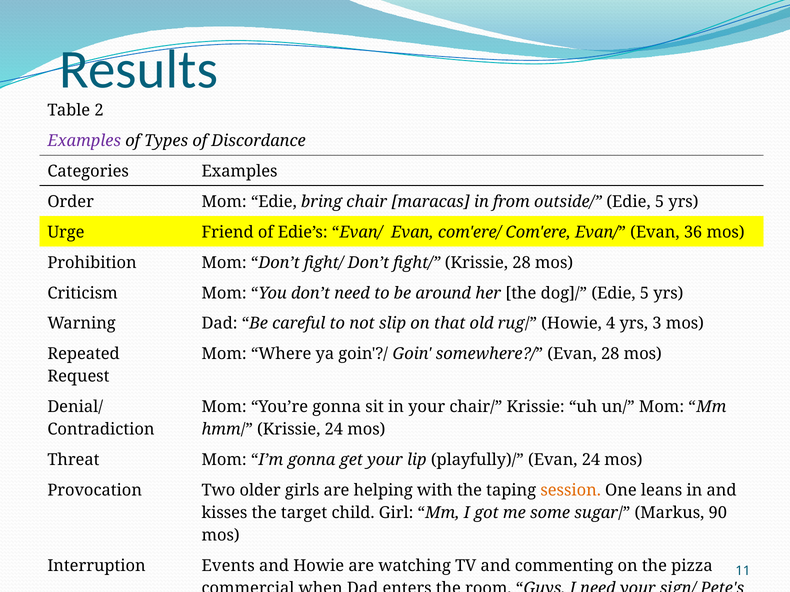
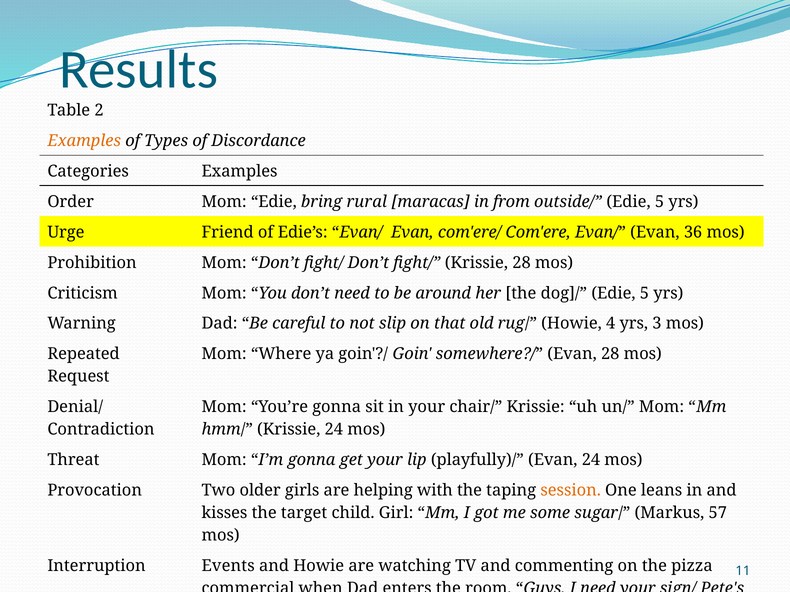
Examples colour: purple -> orange (84, 141)
chair: chair -> rural (367, 202)
90: 90 -> 57 (718, 513)
